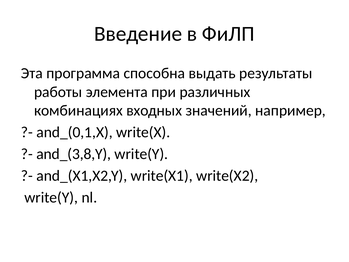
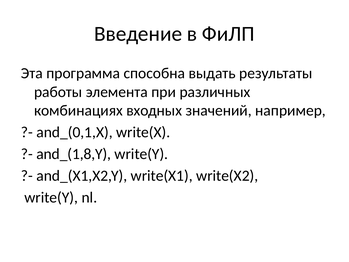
and_(3,8,Y: and_(3,8,Y -> and_(1,8,Y (74, 154)
